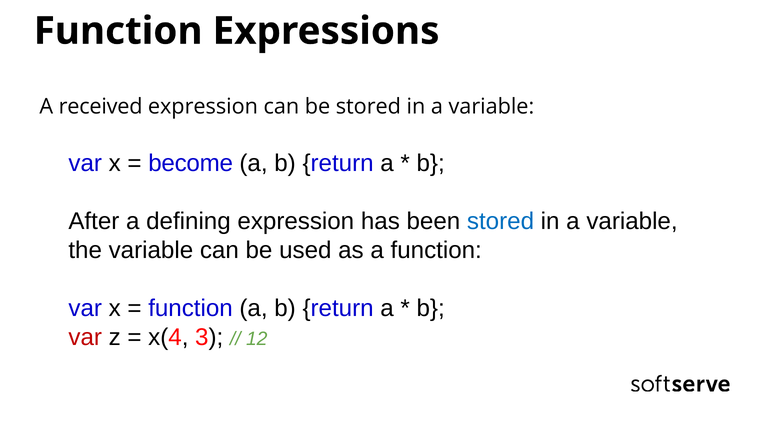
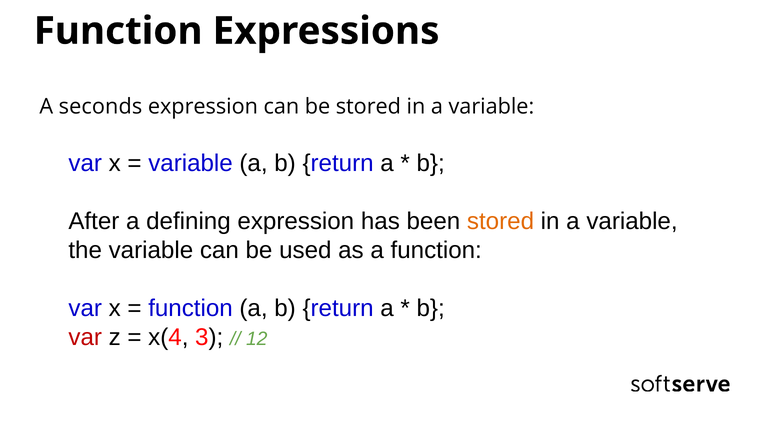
received: received -> seconds (100, 107)
become: become -> variable (191, 163)
stored colour: blue -> orange (501, 221)
